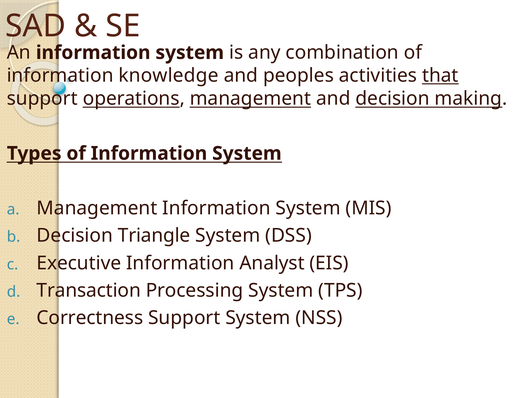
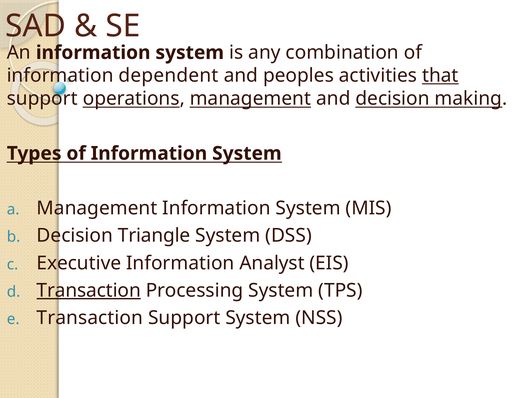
knowledge: knowledge -> dependent (169, 76)
Transaction underline: none -> present (89, 290)
Correctness: Correctness -> Transaction (90, 317)
